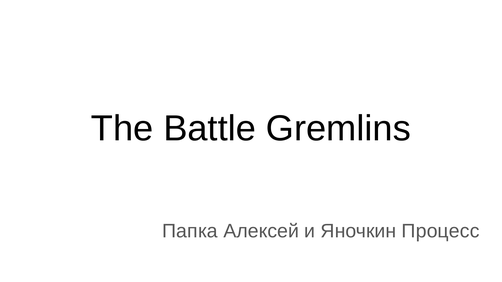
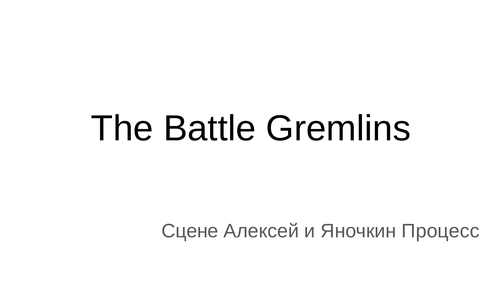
Папка: Папка -> Сцене (190, 231)
